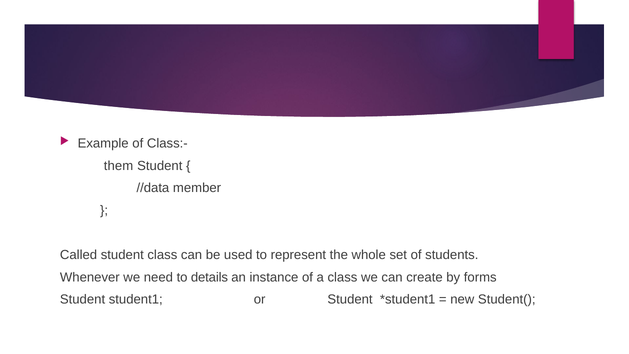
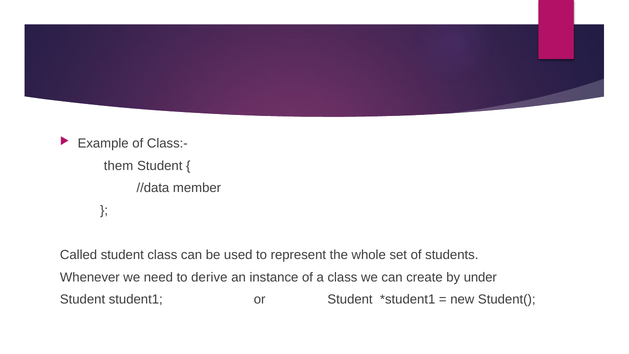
details: details -> derive (209, 277)
forms: forms -> under (480, 277)
